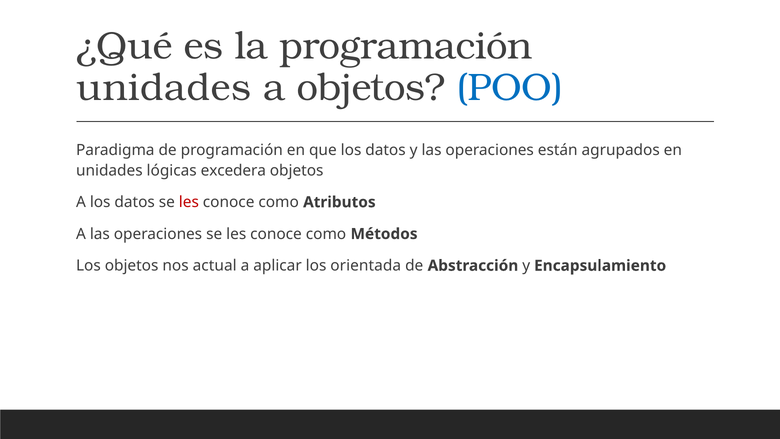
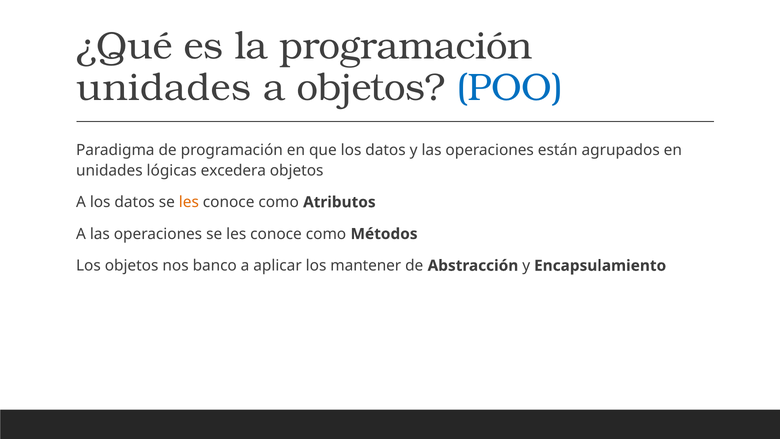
les colour: red -> orange (189, 202)
actual: actual -> banco (215, 266)
orientada: orientada -> mantener (366, 266)
